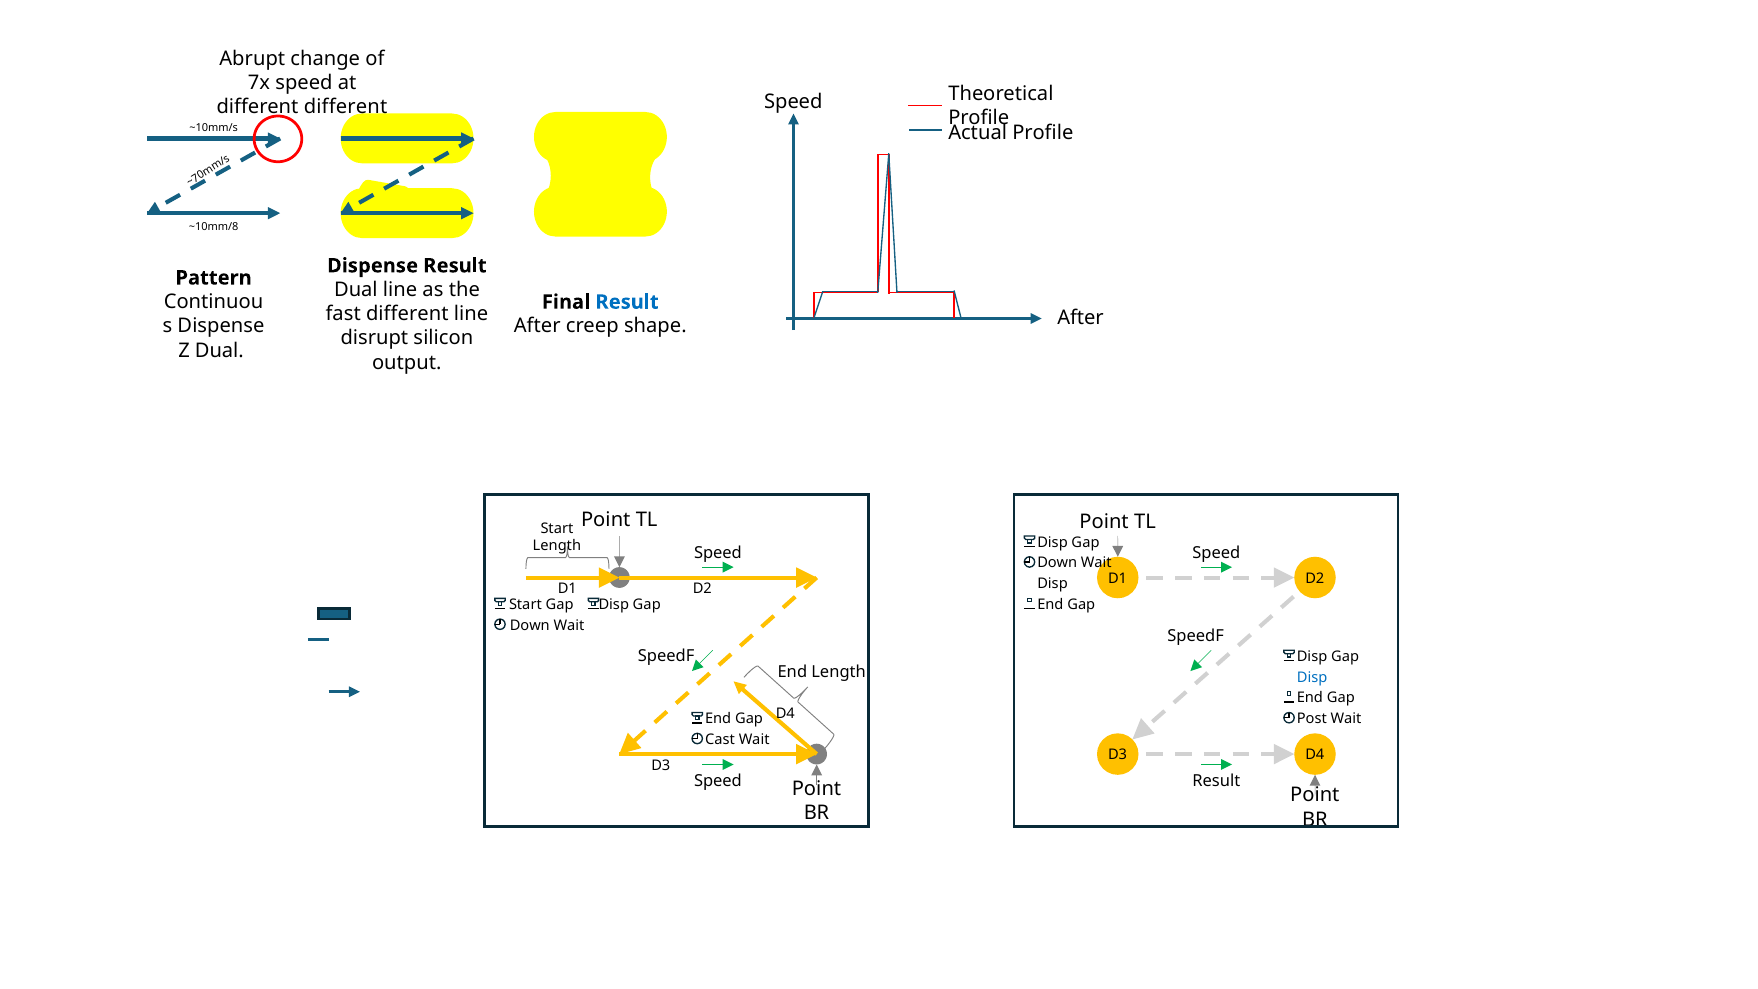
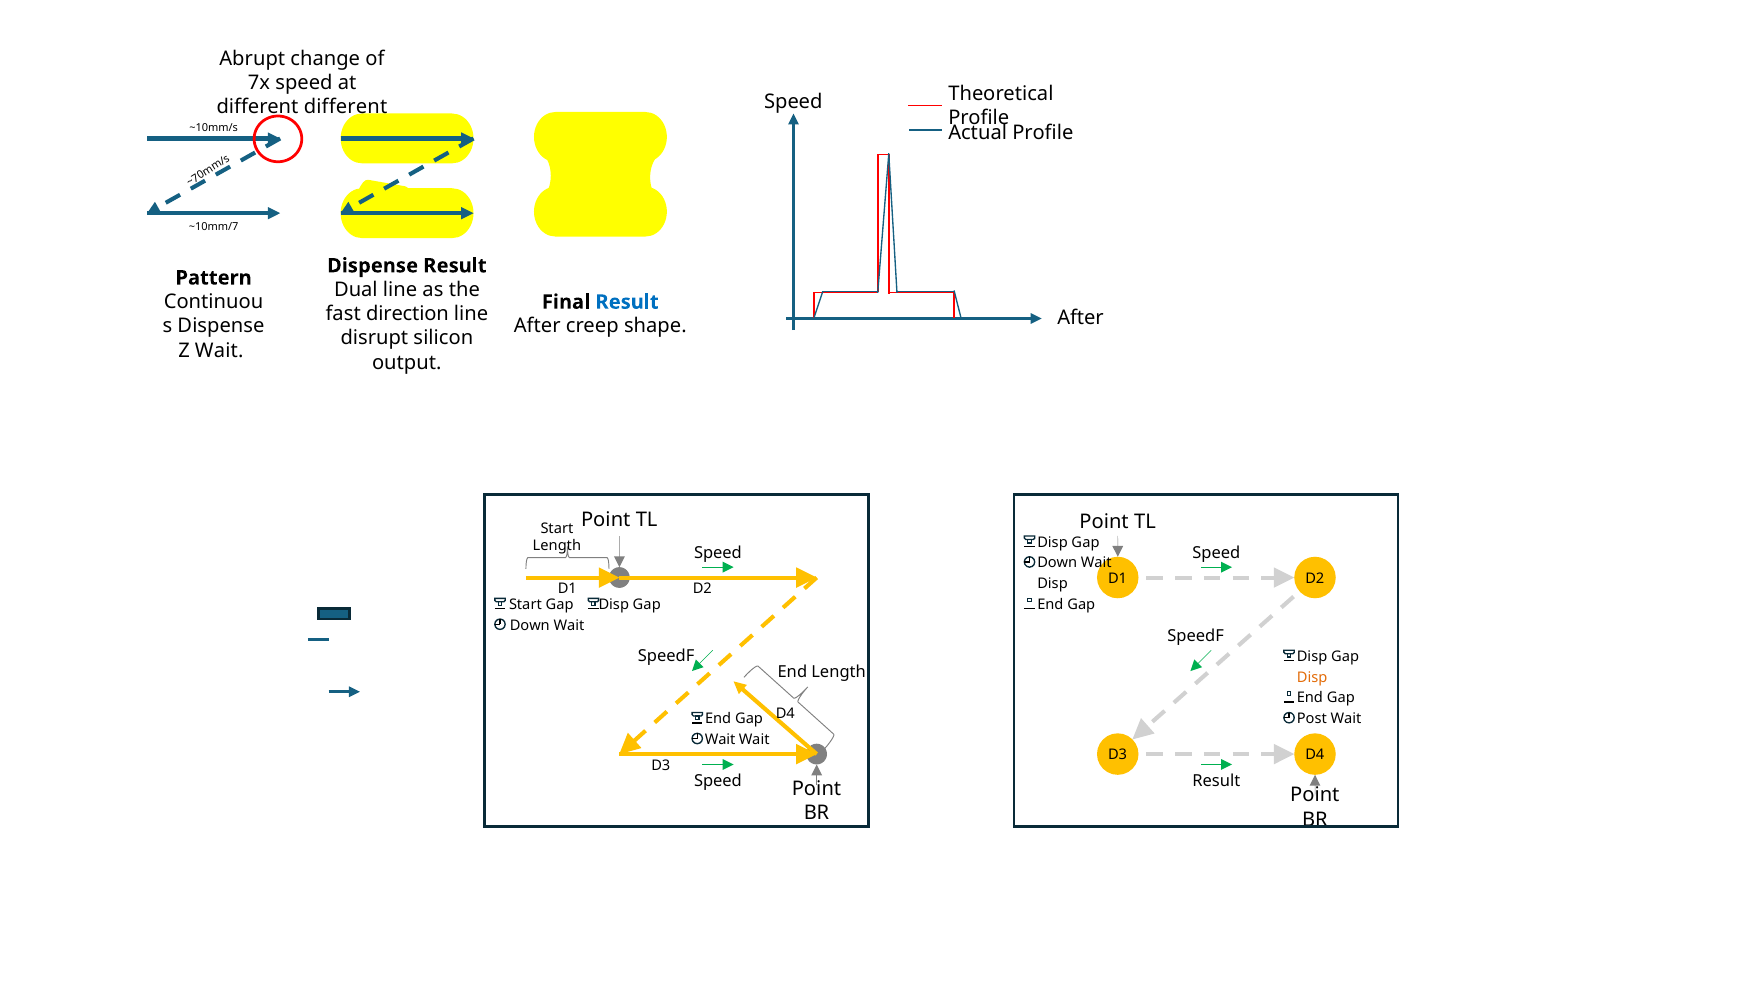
~10mm/8: ~10mm/8 -> ~10mm/7 (214, 227)
fast different: different -> direction (407, 314)
Z Dual: Dual -> Wait (219, 350)
Disp colour: blue -> orange (1312, 677)
Cast: Cast -> Wait (720, 739)
